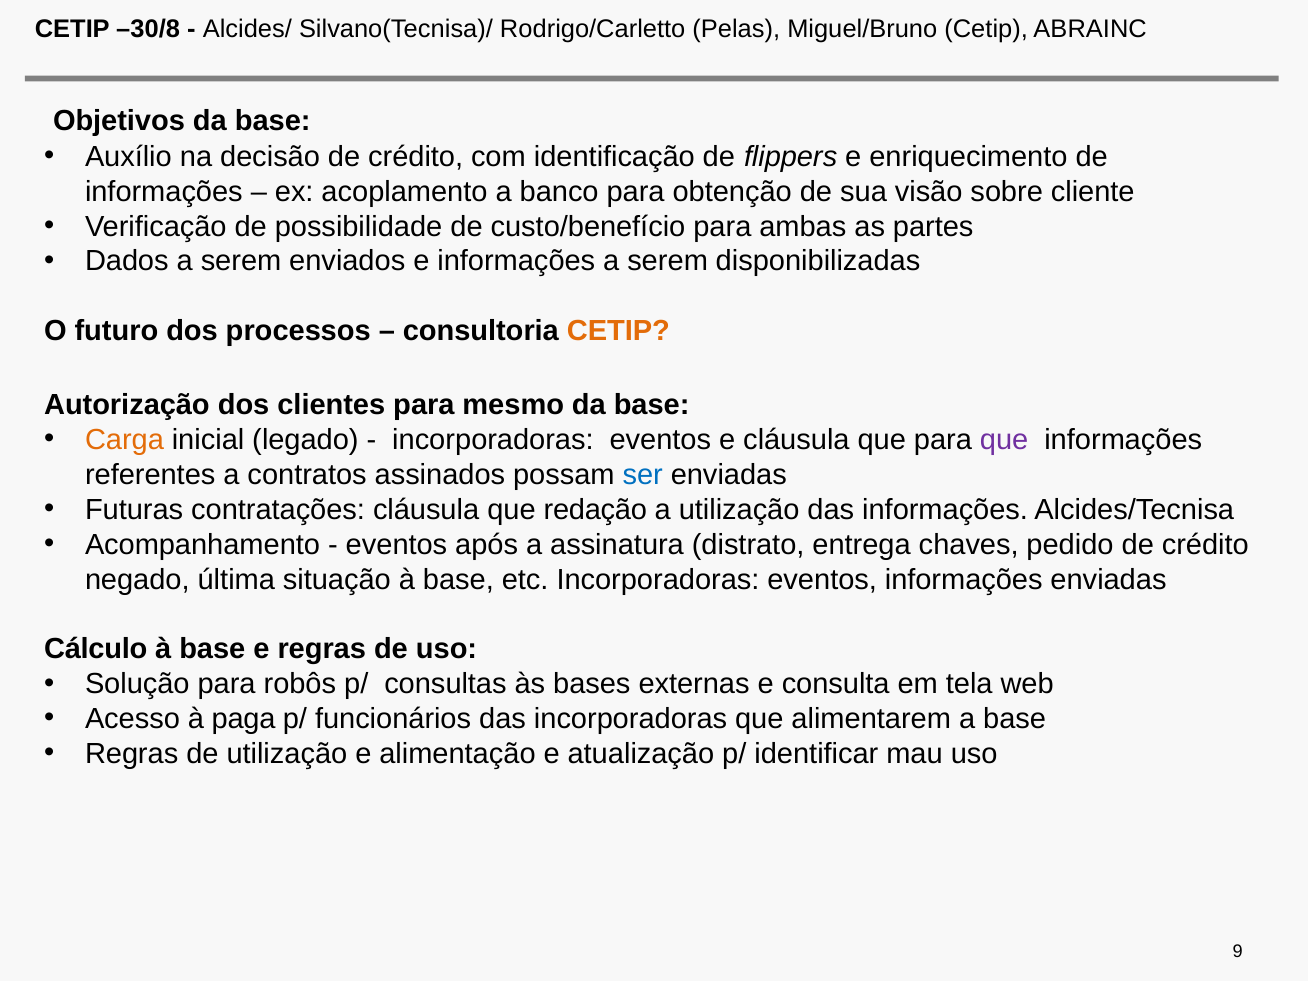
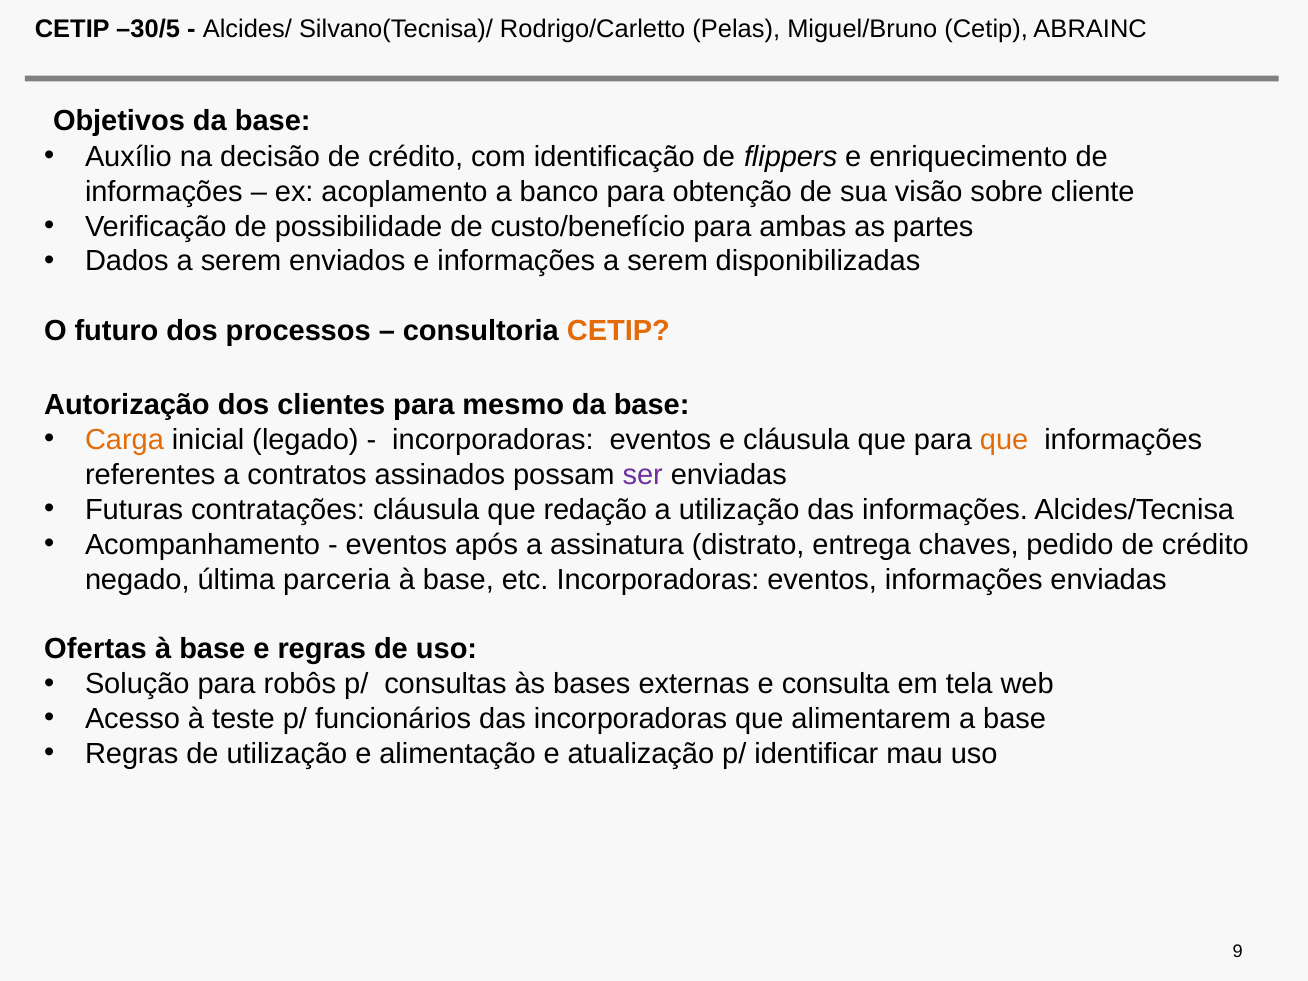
–30/8: –30/8 -> –30/5 (148, 29)
que colour: purple -> orange (1004, 440)
ser colour: blue -> purple (643, 475)
situação: situação -> parceria (337, 580)
Cálculo: Cálculo -> Ofertas (95, 649)
paga: paga -> teste (243, 719)
